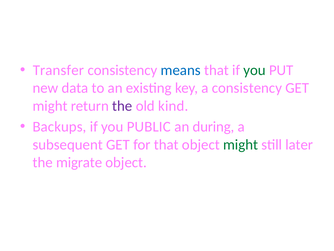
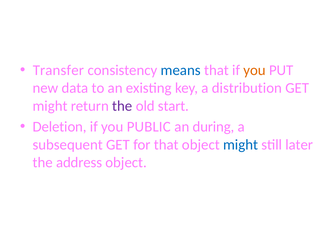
you colour: green -> orange (255, 70)
a consistency: consistency -> distribution (247, 88)
kind: kind -> start (173, 106)
Backups: Backups -> Deletion (60, 126)
might colour: green -> blue (241, 144)
migrate: migrate -> address (79, 162)
